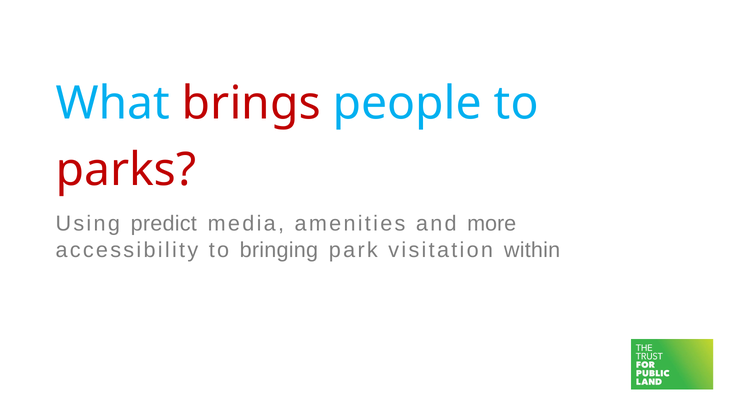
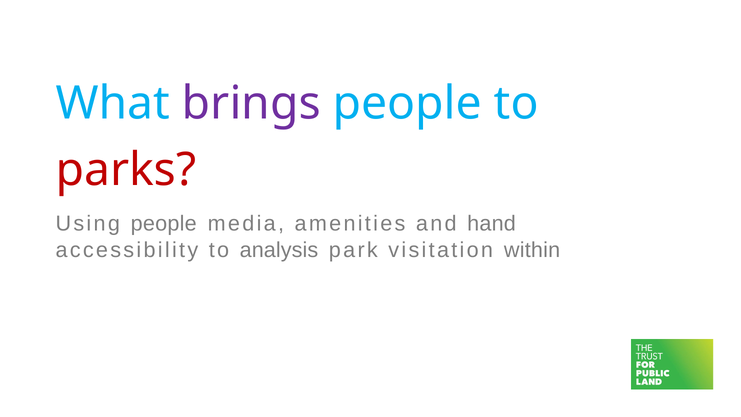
brings colour: red -> purple (251, 103)
Using predict: predict -> people (164, 224)
more: more -> hand (492, 224)
bringing: bringing -> analysis (279, 250)
